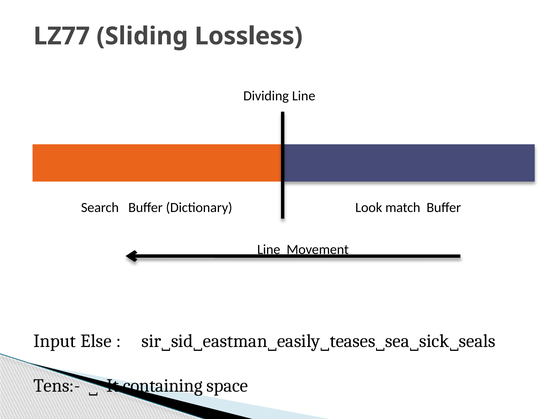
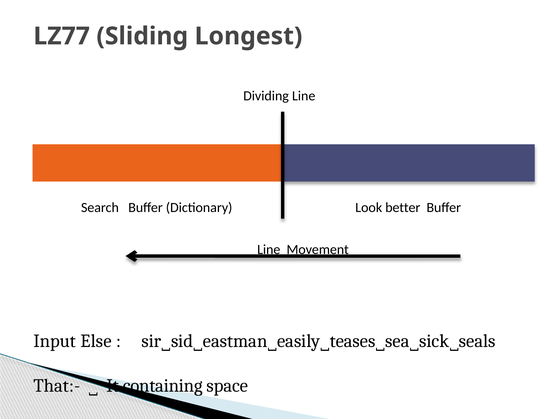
Lossless: Lossless -> Longest (249, 36)
match: match -> better (403, 207)
Tens:-: Tens:- -> That:- (57, 385)
